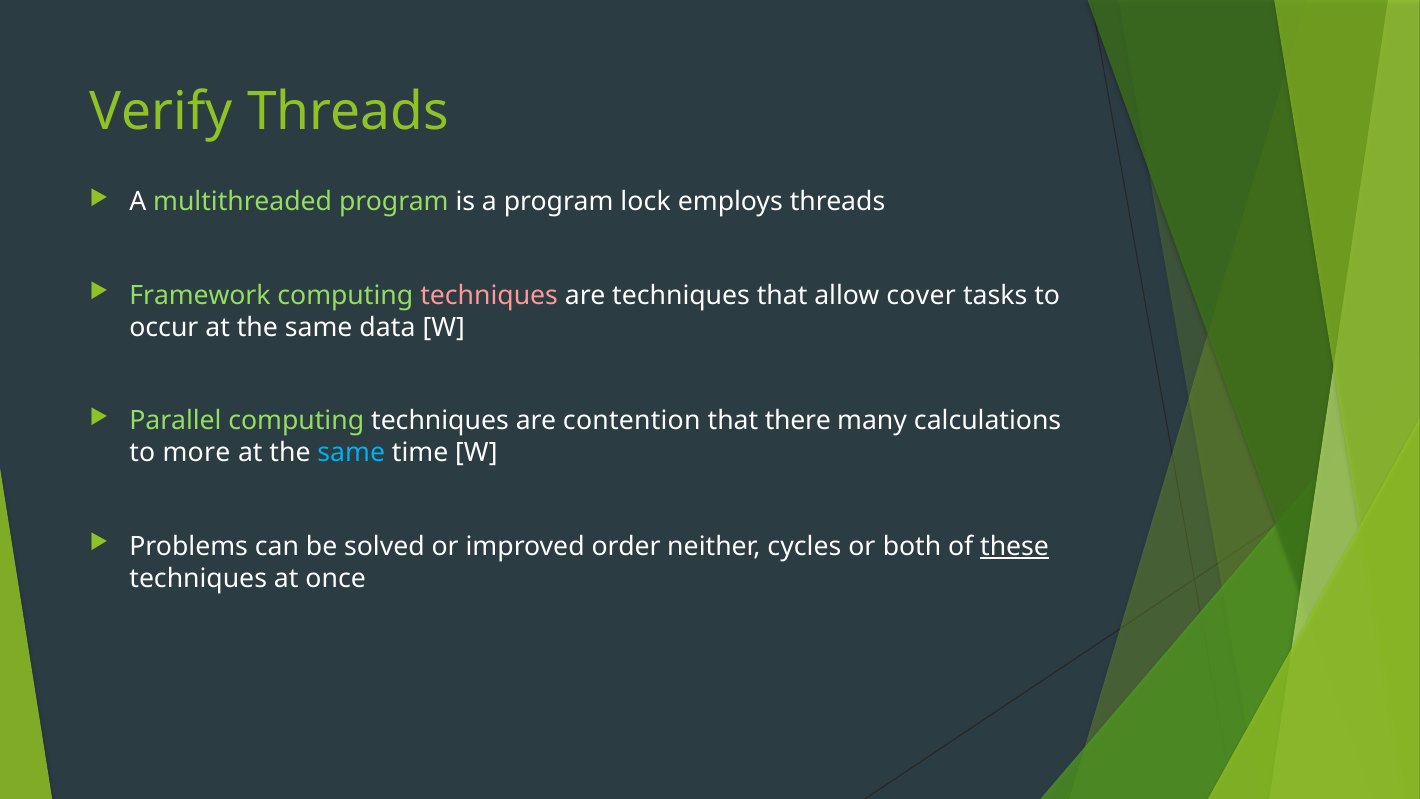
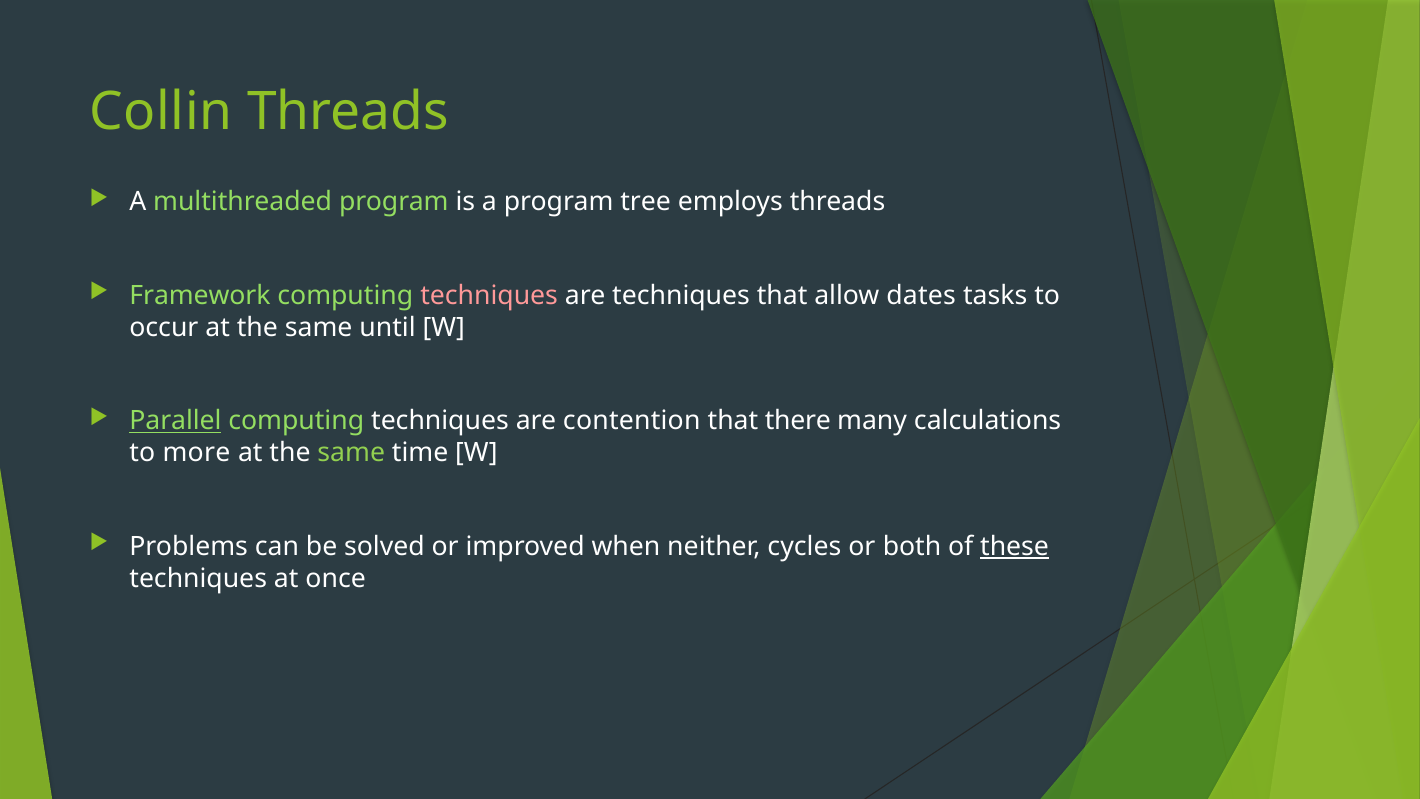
Verify: Verify -> Collin (161, 112)
lock: lock -> tree (646, 202)
cover: cover -> dates (921, 296)
data: data -> until (388, 327)
Parallel underline: none -> present (175, 421)
same colour: light blue -> light green (351, 453)
order: order -> when (626, 546)
